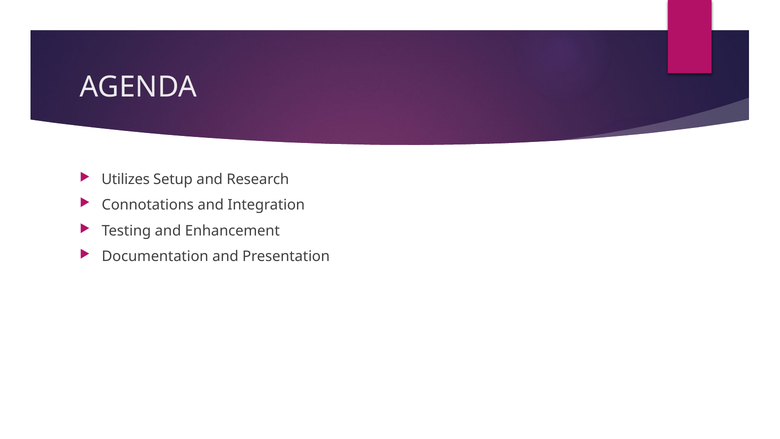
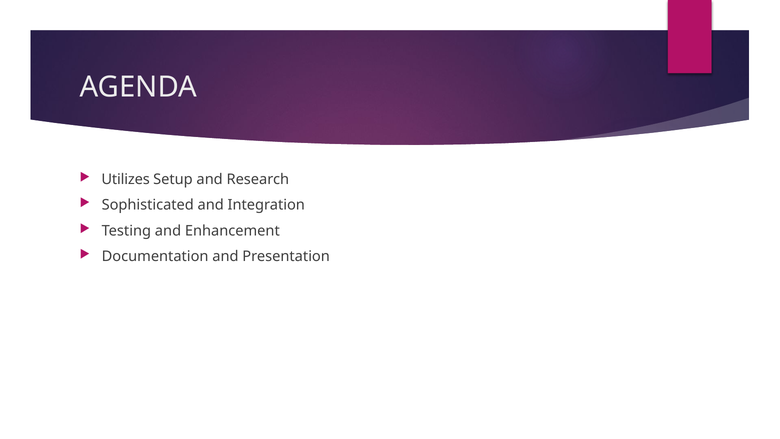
Connotations: Connotations -> Sophisticated (148, 205)
